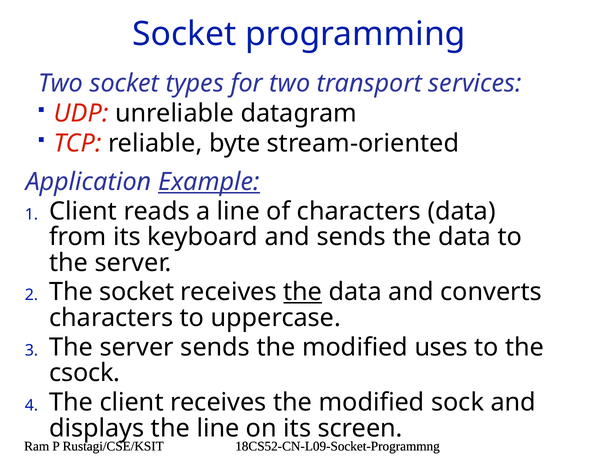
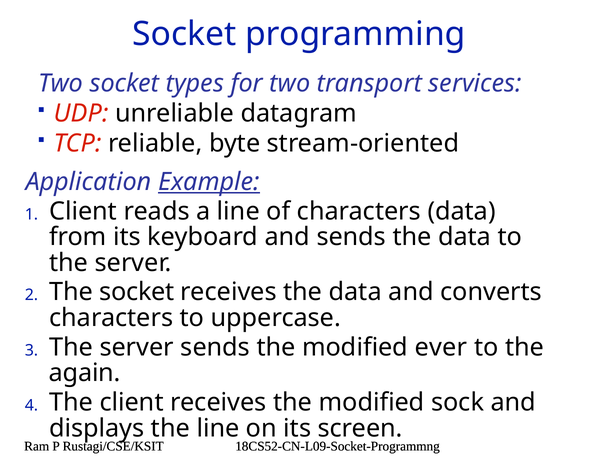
the underline: present -> none (303, 292)
uses: uses -> ever (441, 347)
csock: csock -> again (85, 373)
